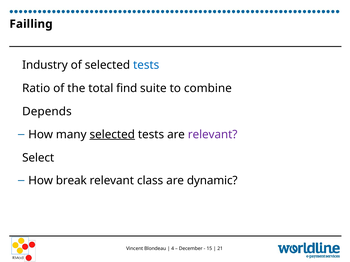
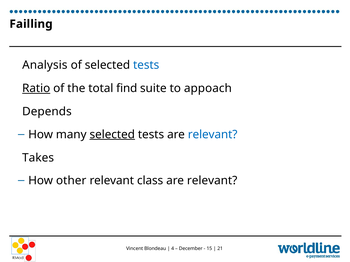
Industry: Industry -> Analysis (45, 65)
Ratio underline: none -> present (36, 88)
combine: combine -> appoach (208, 88)
relevant colour: purple -> blue (213, 135)
Select: Select -> Takes (38, 158)
break: break -> other (71, 181)
dynamic: dynamic -> relevant (212, 181)
